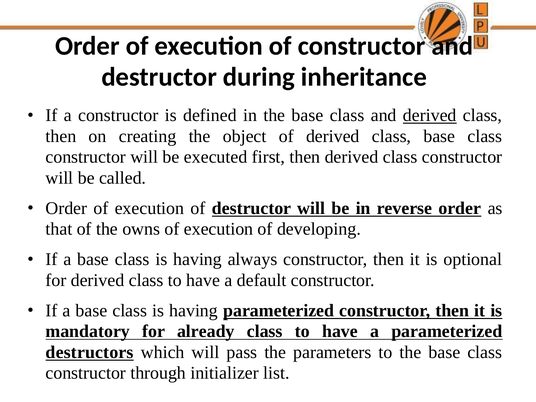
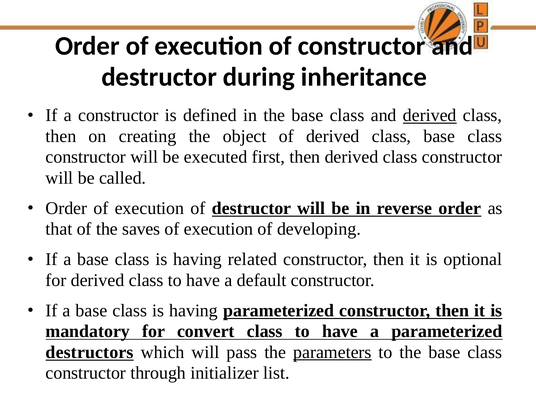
owns: owns -> saves (141, 229)
always: always -> related (252, 259)
already: already -> convert (206, 331)
parameters underline: none -> present (332, 352)
